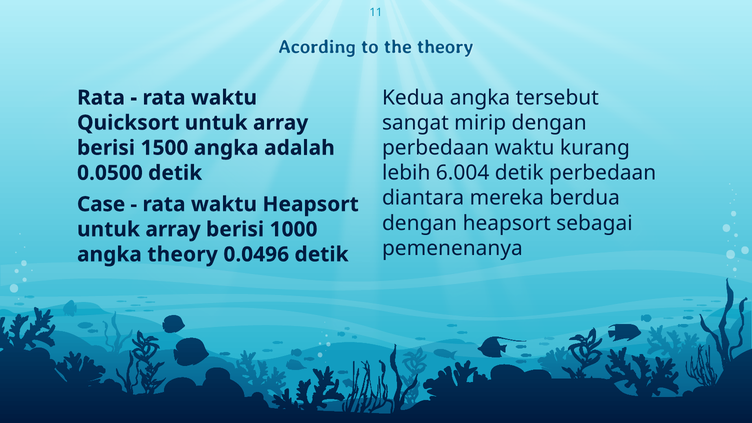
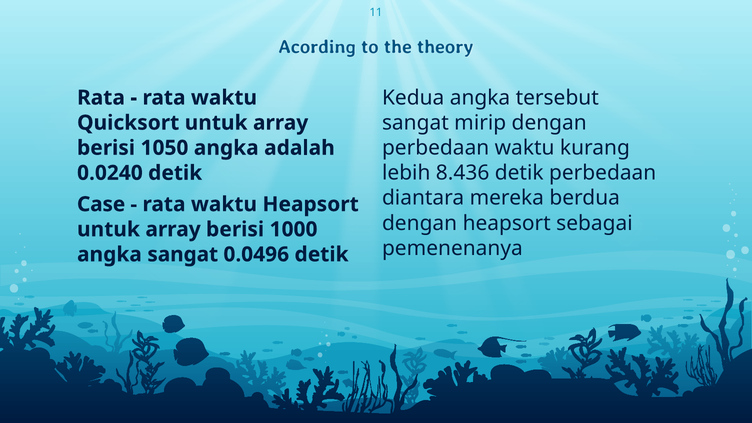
1500: 1500 -> 1050 (164, 148)
6.004: 6.004 -> 8.436 (463, 173)
0.0500: 0.0500 -> 0.0240 (110, 173)
angka theory: theory -> sangat (183, 254)
